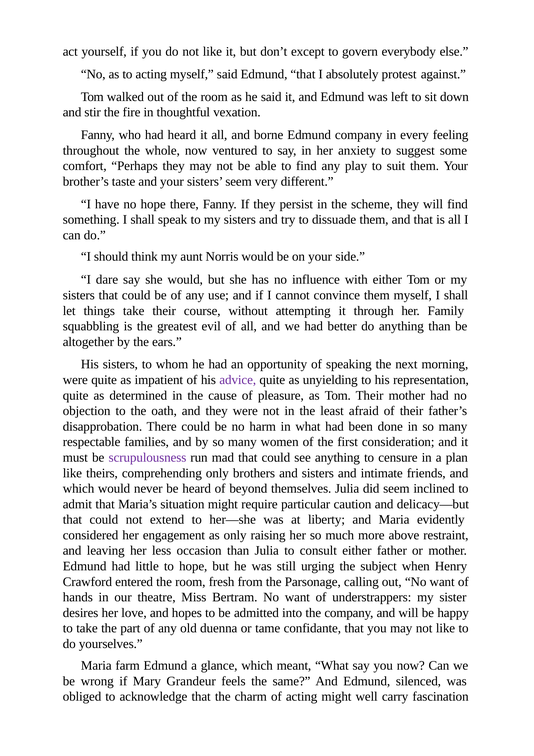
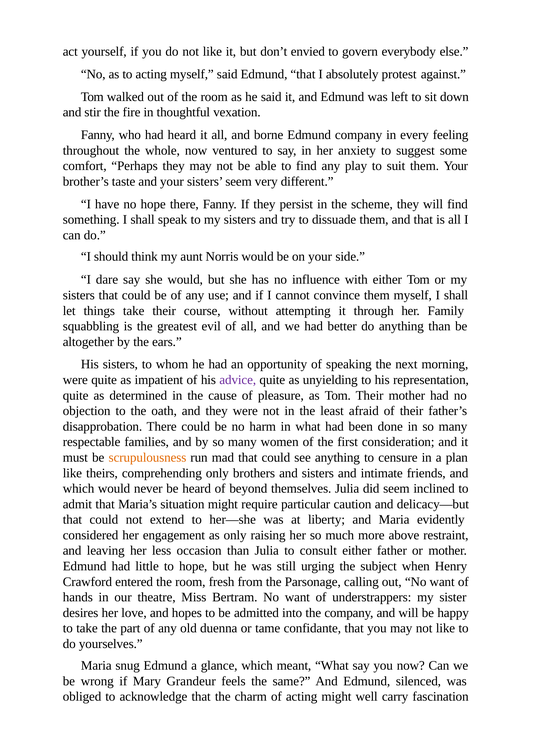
except: except -> envied (308, 52)
scrupulousness colour: purple -> orange (148, 457)
farm: farm -> snug (128, 665)
